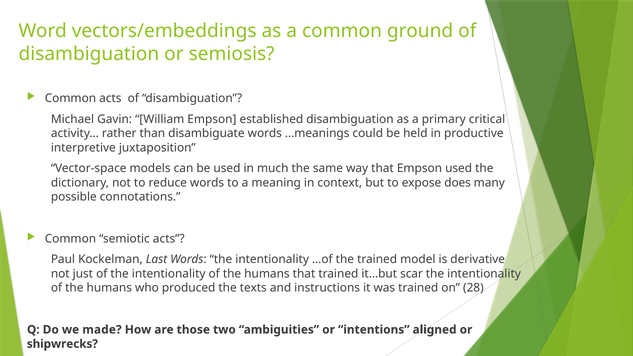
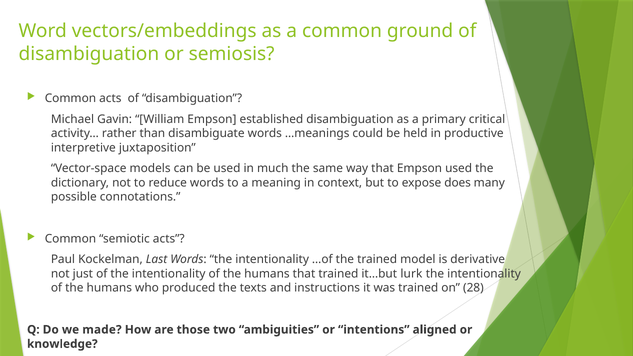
scar: scar -> lurk (411, 274)
shipwrecks: shipwrecks -> knowledge (62, 344)
